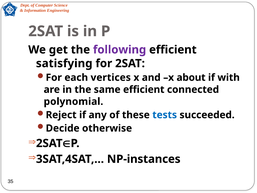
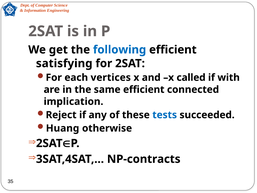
following colour: purple -> blue (120, 50)
about: about -> called (191, 77)
polynomial: polynomial -> implication (73, 101)
Decide: Decide -> Huang (63, 128)
NP-instances: NP-instances -> NP-contracts (144, 159)
